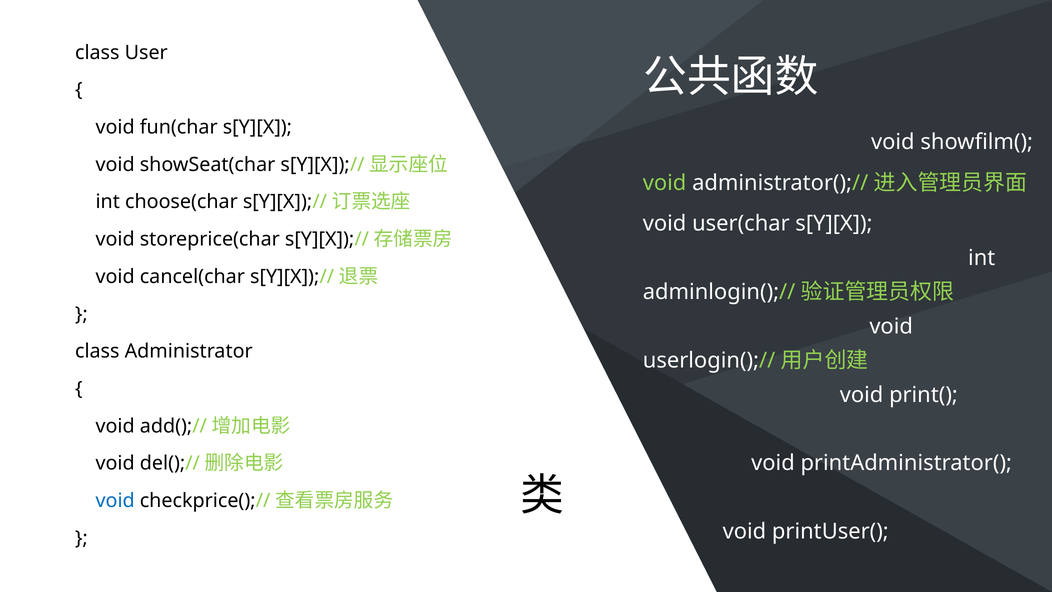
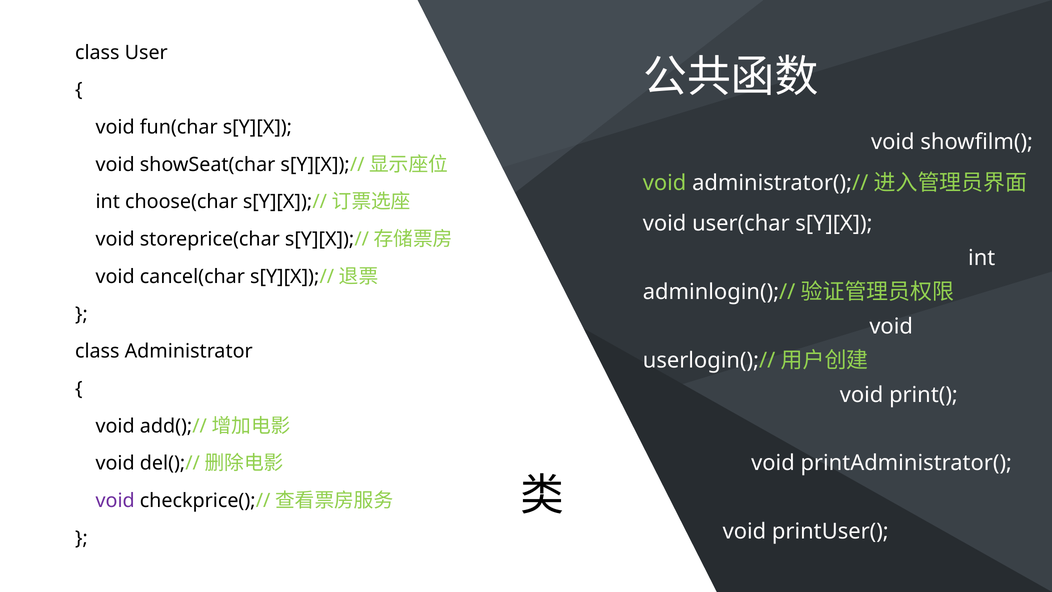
void colour: blue -> purple (115, 501)
